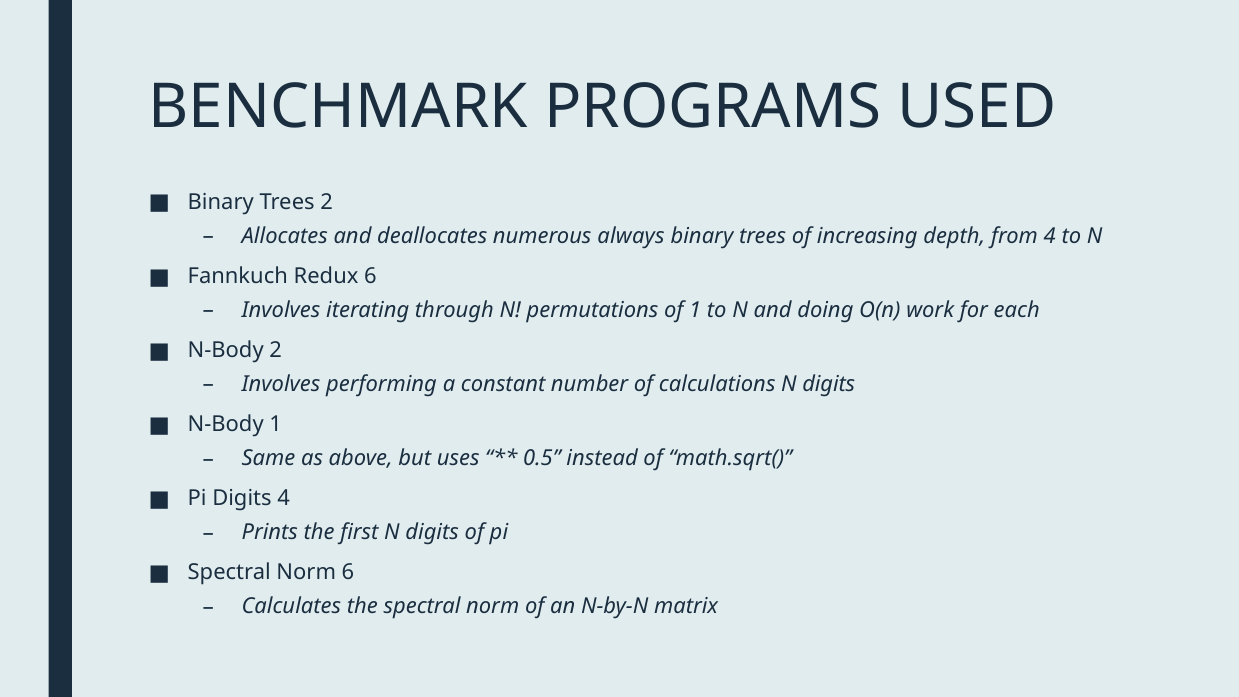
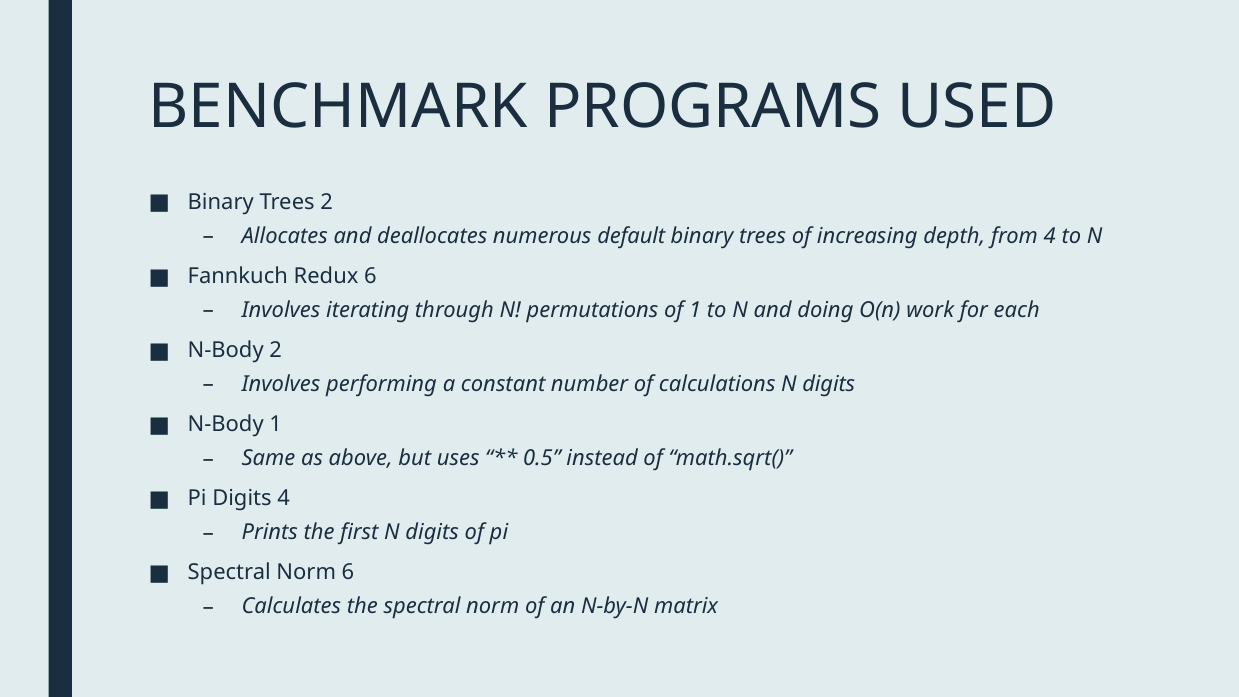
always: always -> default (631, 236)
